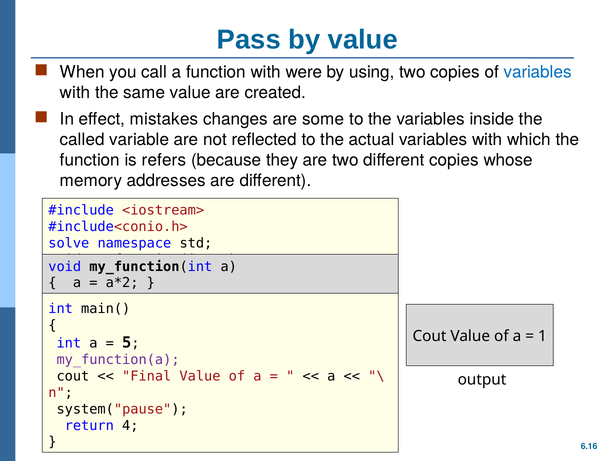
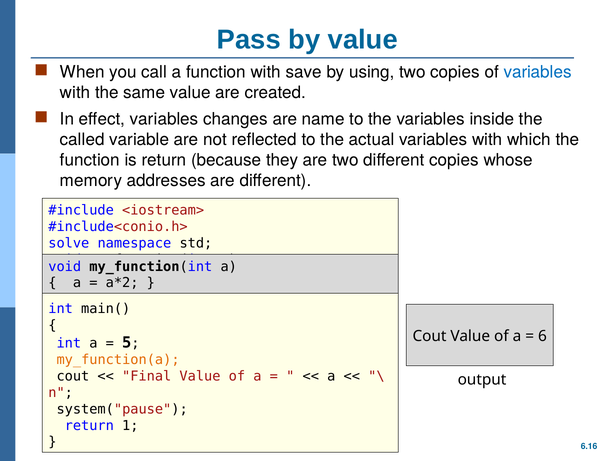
were: were -> save (304, 72)
effect mistakes: mistakes -> variables (164, 119)
some: some -> name (323, 119)
is refers: refers -> return (164, 160)
1: 1 -> 6 (542, 336)
my_function(a colour: purple -> orange (118, 360)
4: 4 -> 1 (130, 426)
